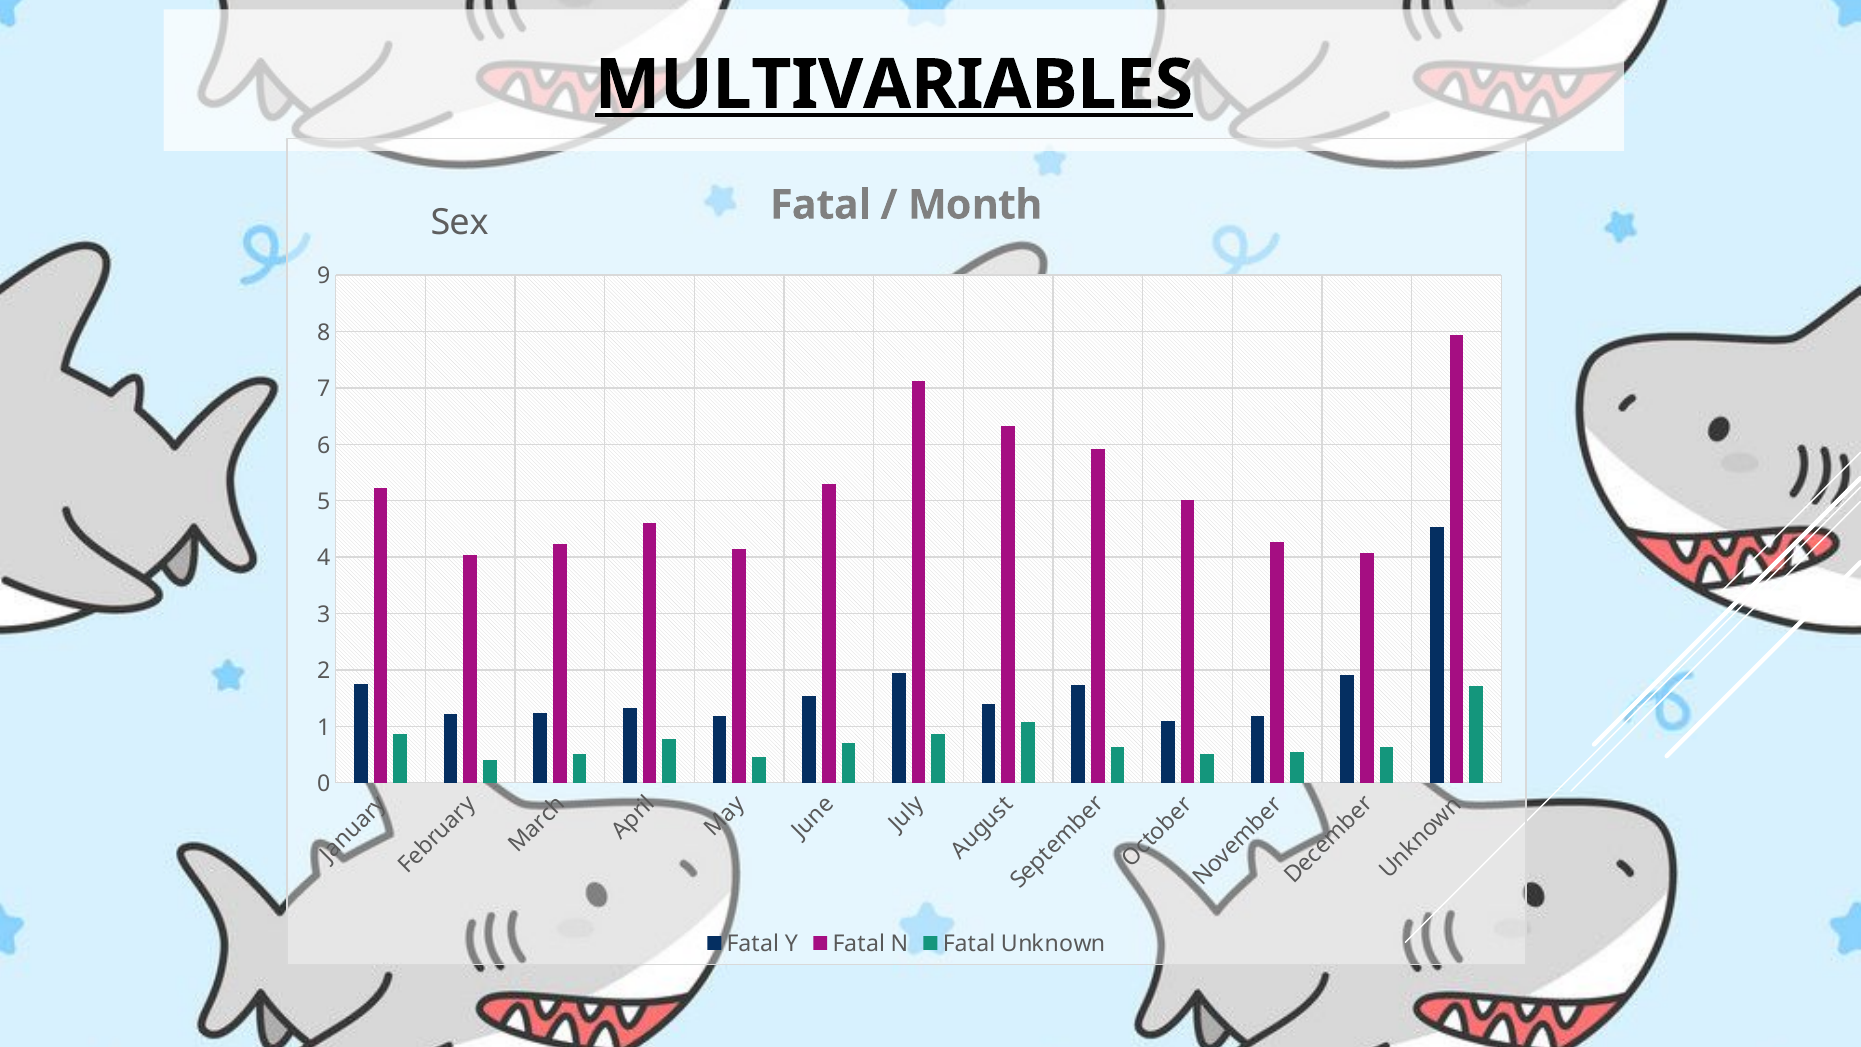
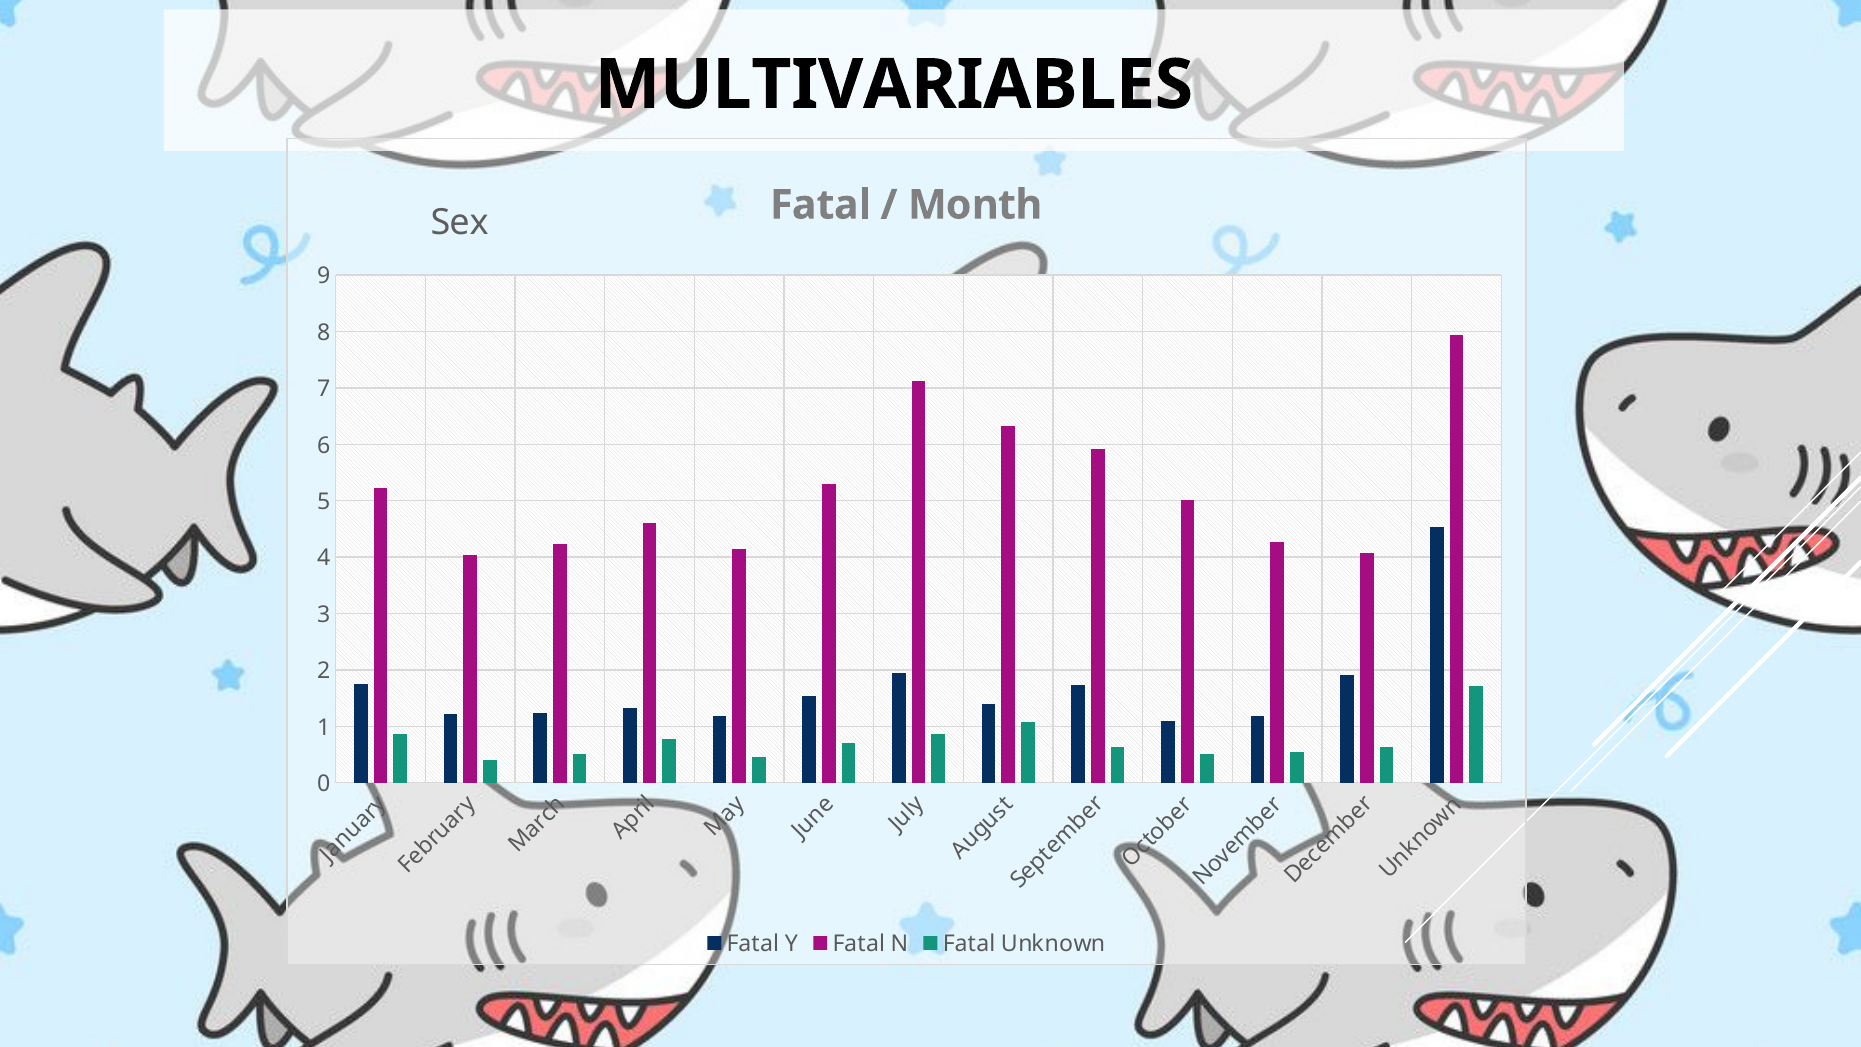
MULTIVARIABLES underline: present -> none (894, 85)
